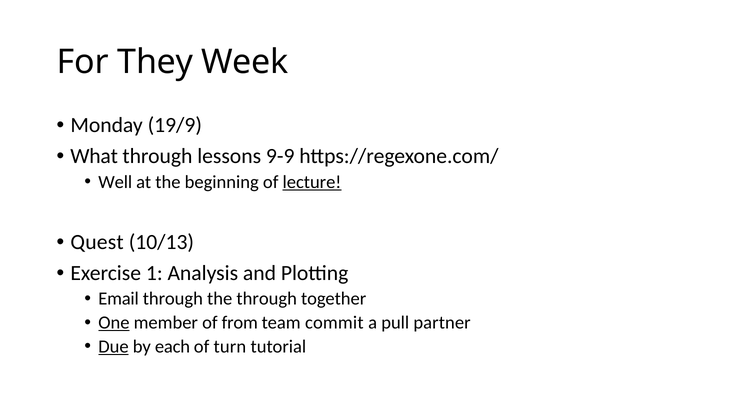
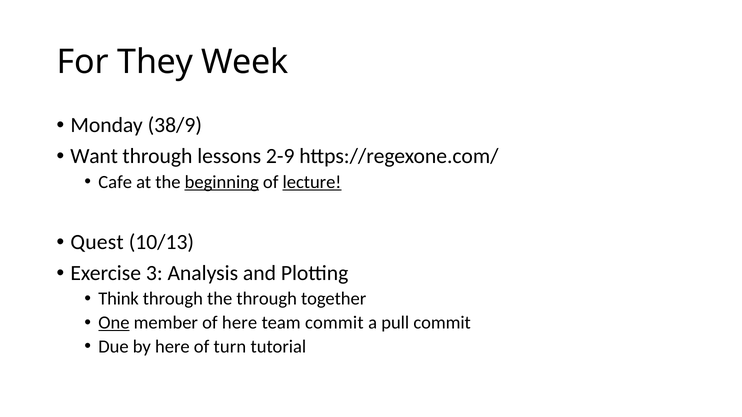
19/9: 19/9 -> 38/9 (175, 125)
What: What -> Want (94, 156)
9-9: 9-9 -> 2-9 (280, 156)
Well: Well -> Cafe (115, 182)
beginning underline: none -> present (222, 182)
1: 1 -> 3 (154, 274)
Email: Email -> Think (119, 299)
of from: from -> here (240, 323)
pull partner: partner -> commit (442, 323)
Due underline: present -> none (113, 347)
by each: each -> here (172, 347)
